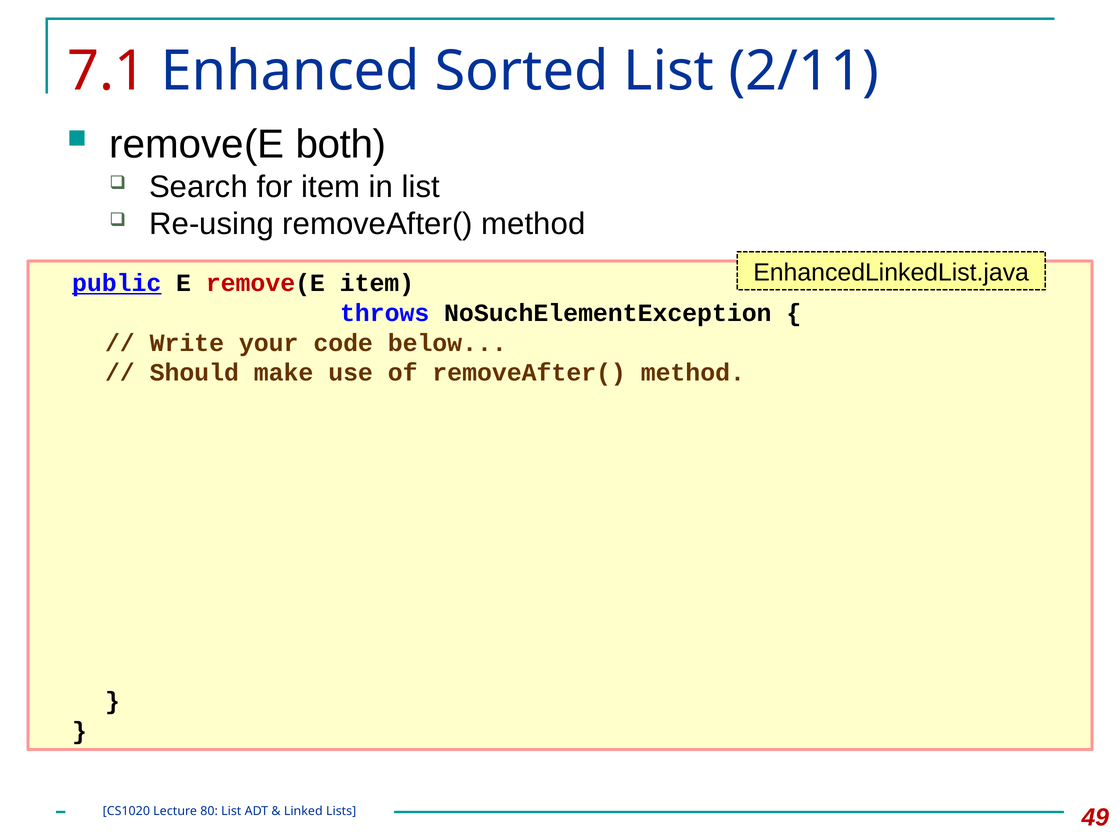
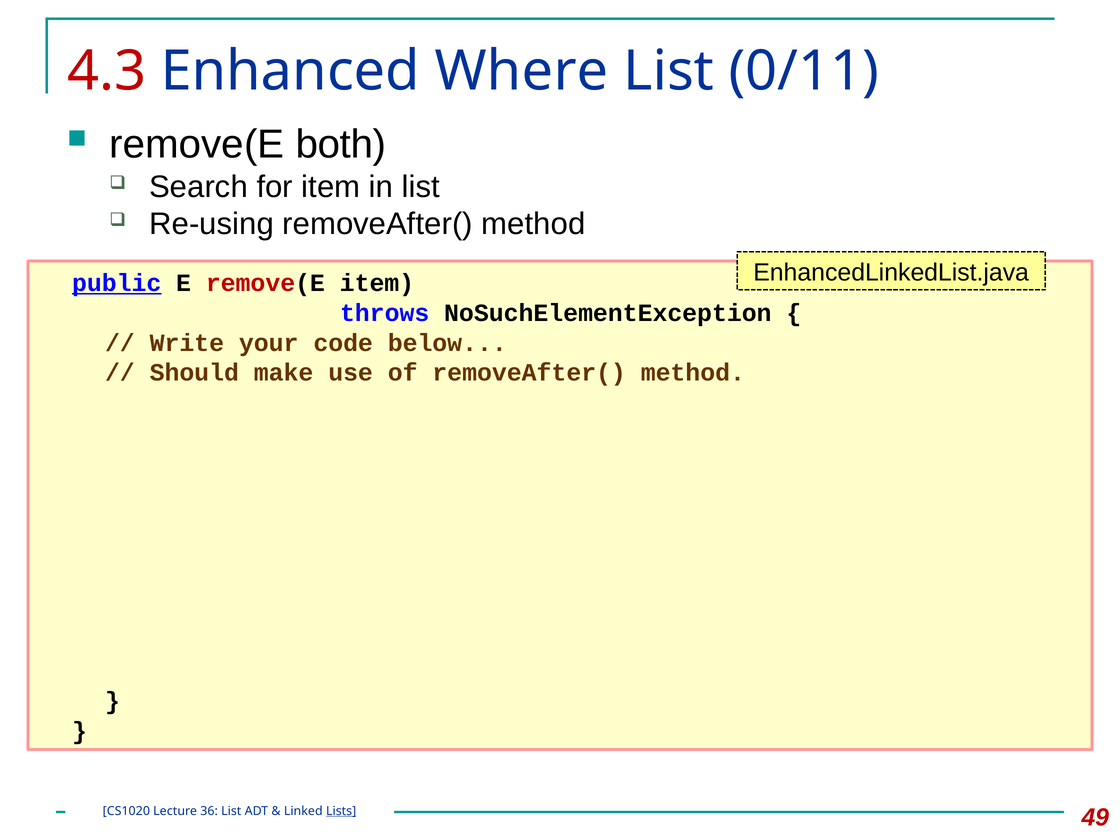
7.1: 7.1 -> 4.3 (107, 71)
Sorted: Sorted -> Where (522, 71)
2/11: 2/11 -> 0/11 (804, 71)
80: 80 -> 36 (209, 811)
Lists underline: none -> present (341, 811)
